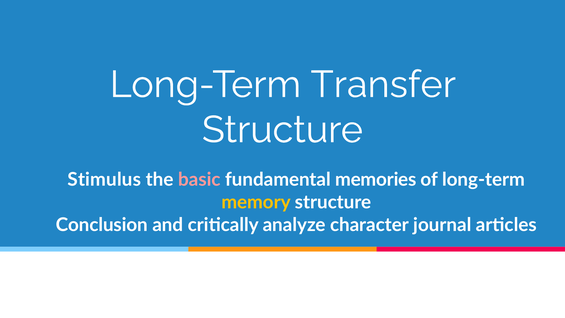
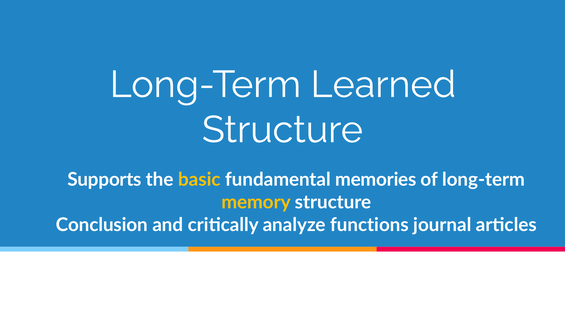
Transfer: Transfer -> Learned (383, 85)
Stimulus: Stimulus -> Supports (104, 180)
basic colour: pink -> yellow (199, 180)
character: character -> functions (369, 225)
